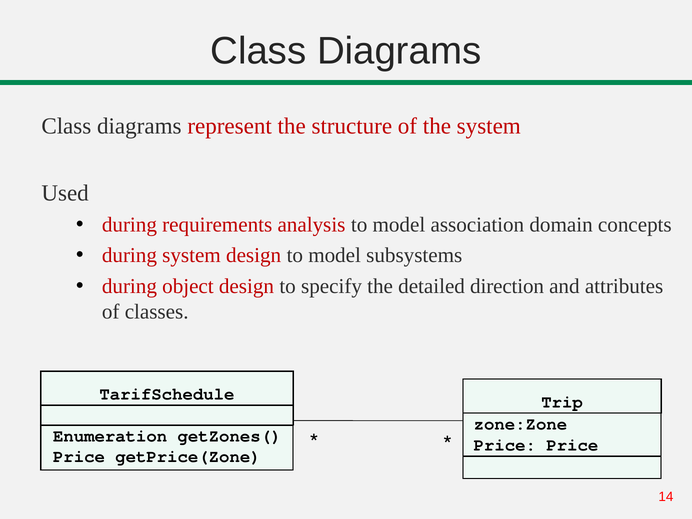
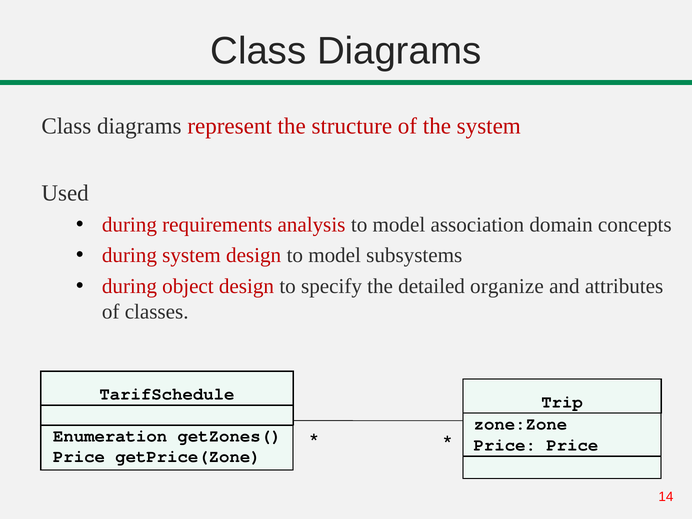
direction: direction -> organize (507, 286)
